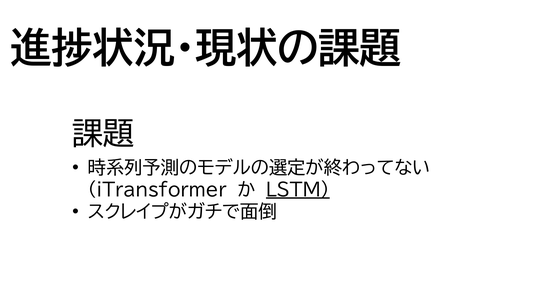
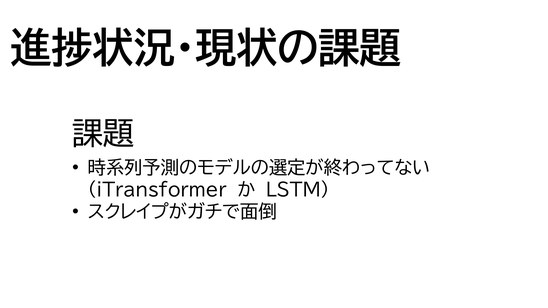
LSTM underline: present -> none (298, 190)
